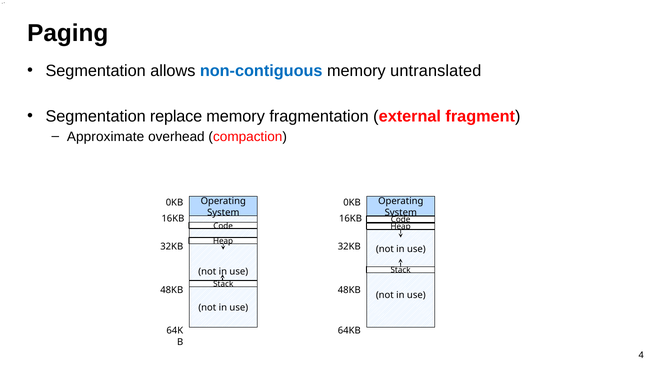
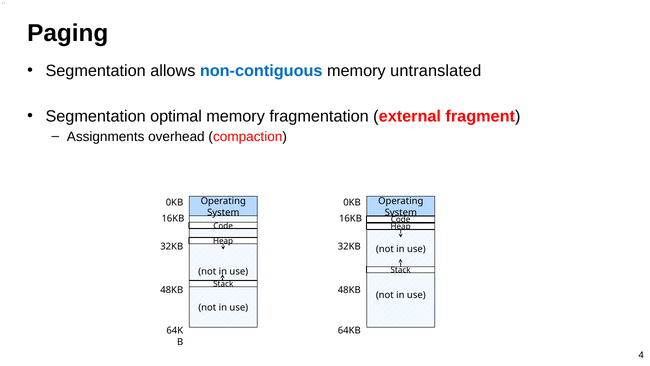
replace: replace -> optimal (176, 116)
Approximate: Approximate -> Assignments (106, 136)
